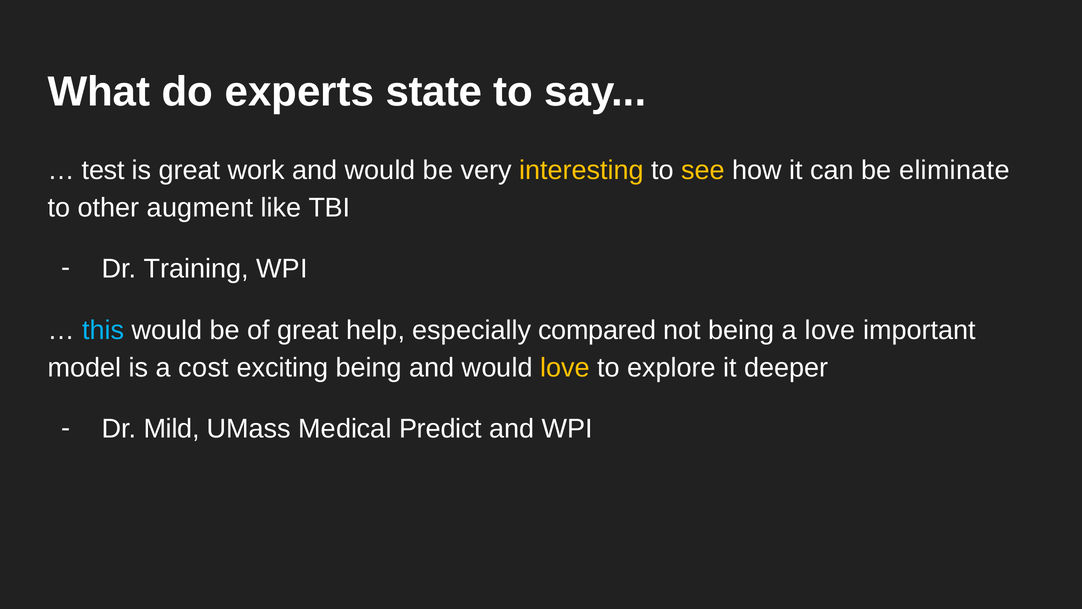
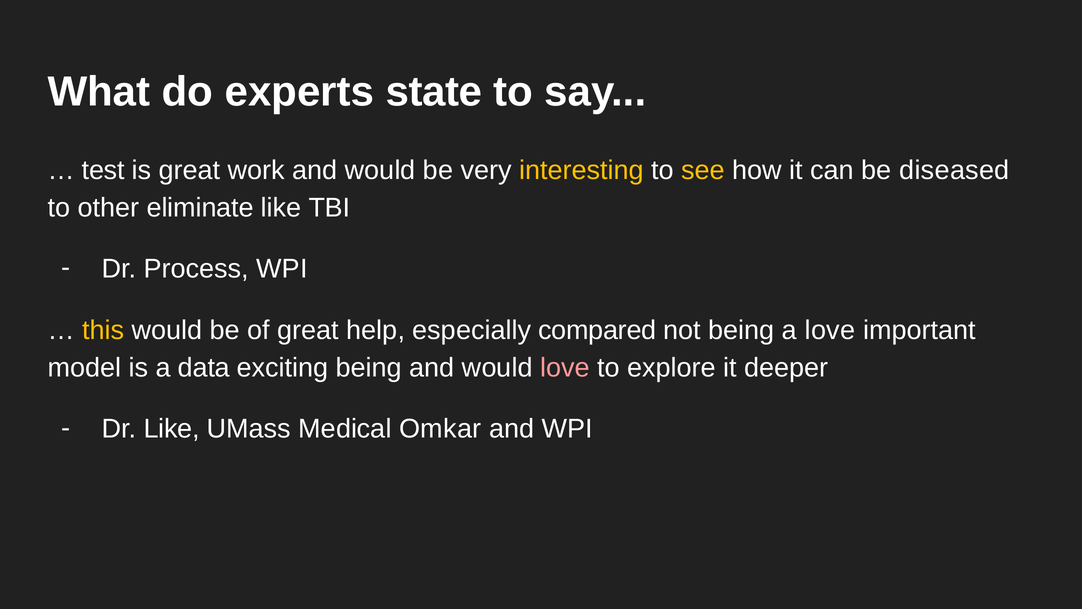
eliminate: eliminate -> diseased (954, 170)
augment: augment -> eliminate (200, 207)
Training: Training -> Process (196, 269)
this colour: light blue -> yellow (103, 330)
cost: cost -> data (204, 367)
love colour: yellow -> pink (565, 367)
Dr Mild: Mild -> Like (172, 429)
Predict: Predict -> Omkar (440, 429)
